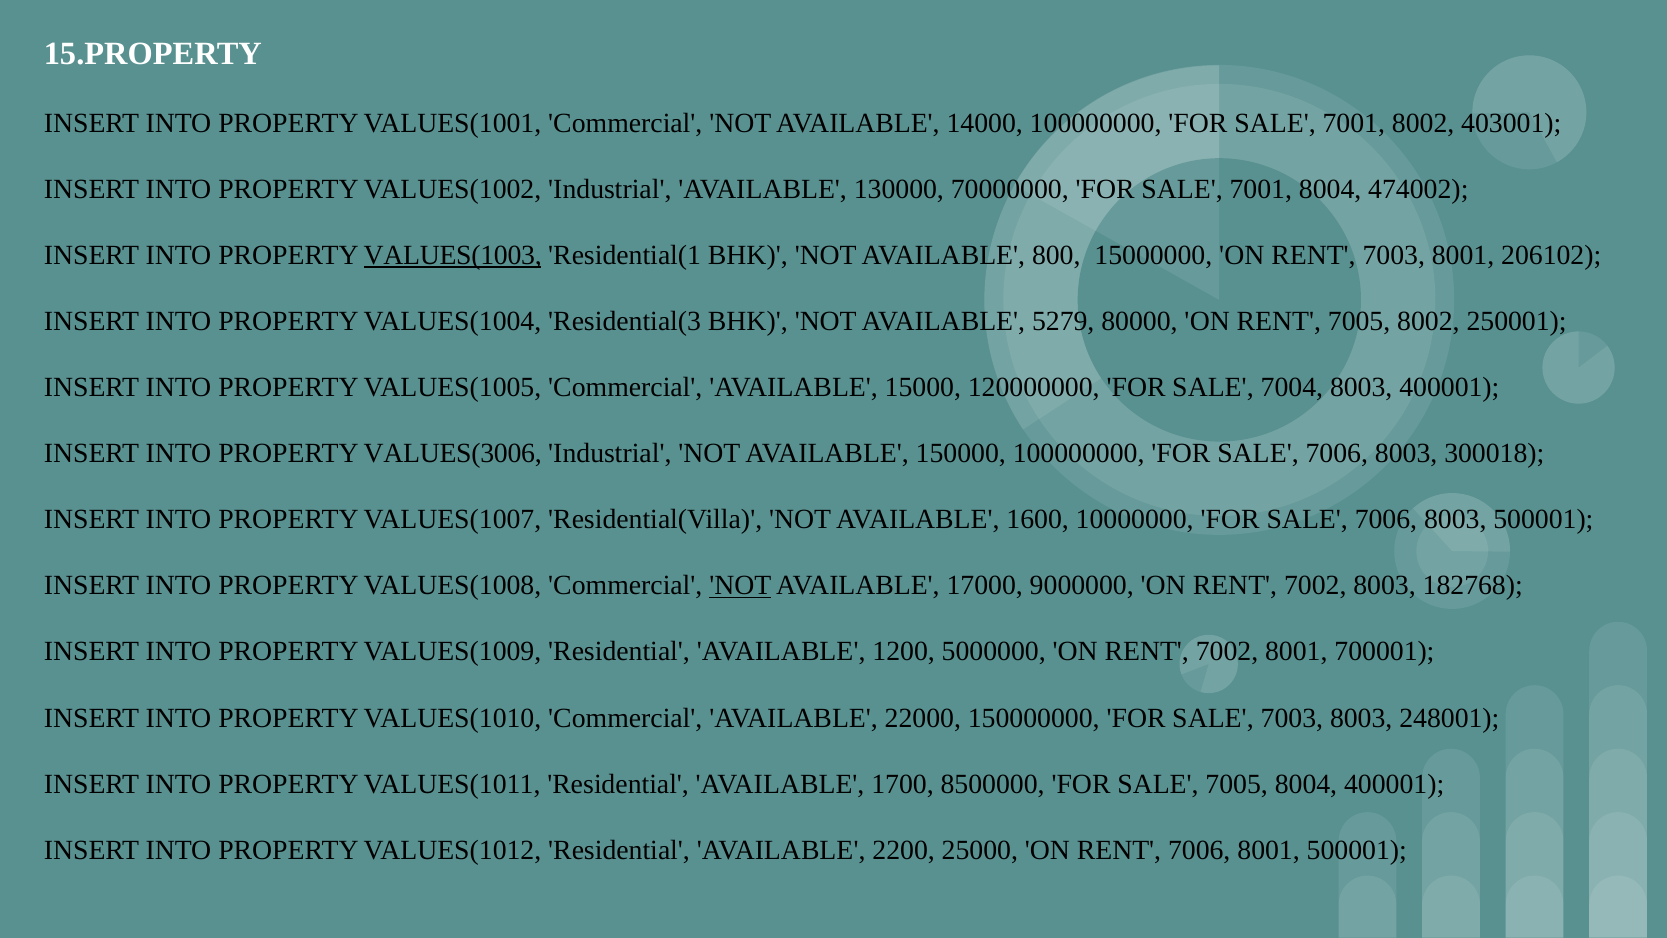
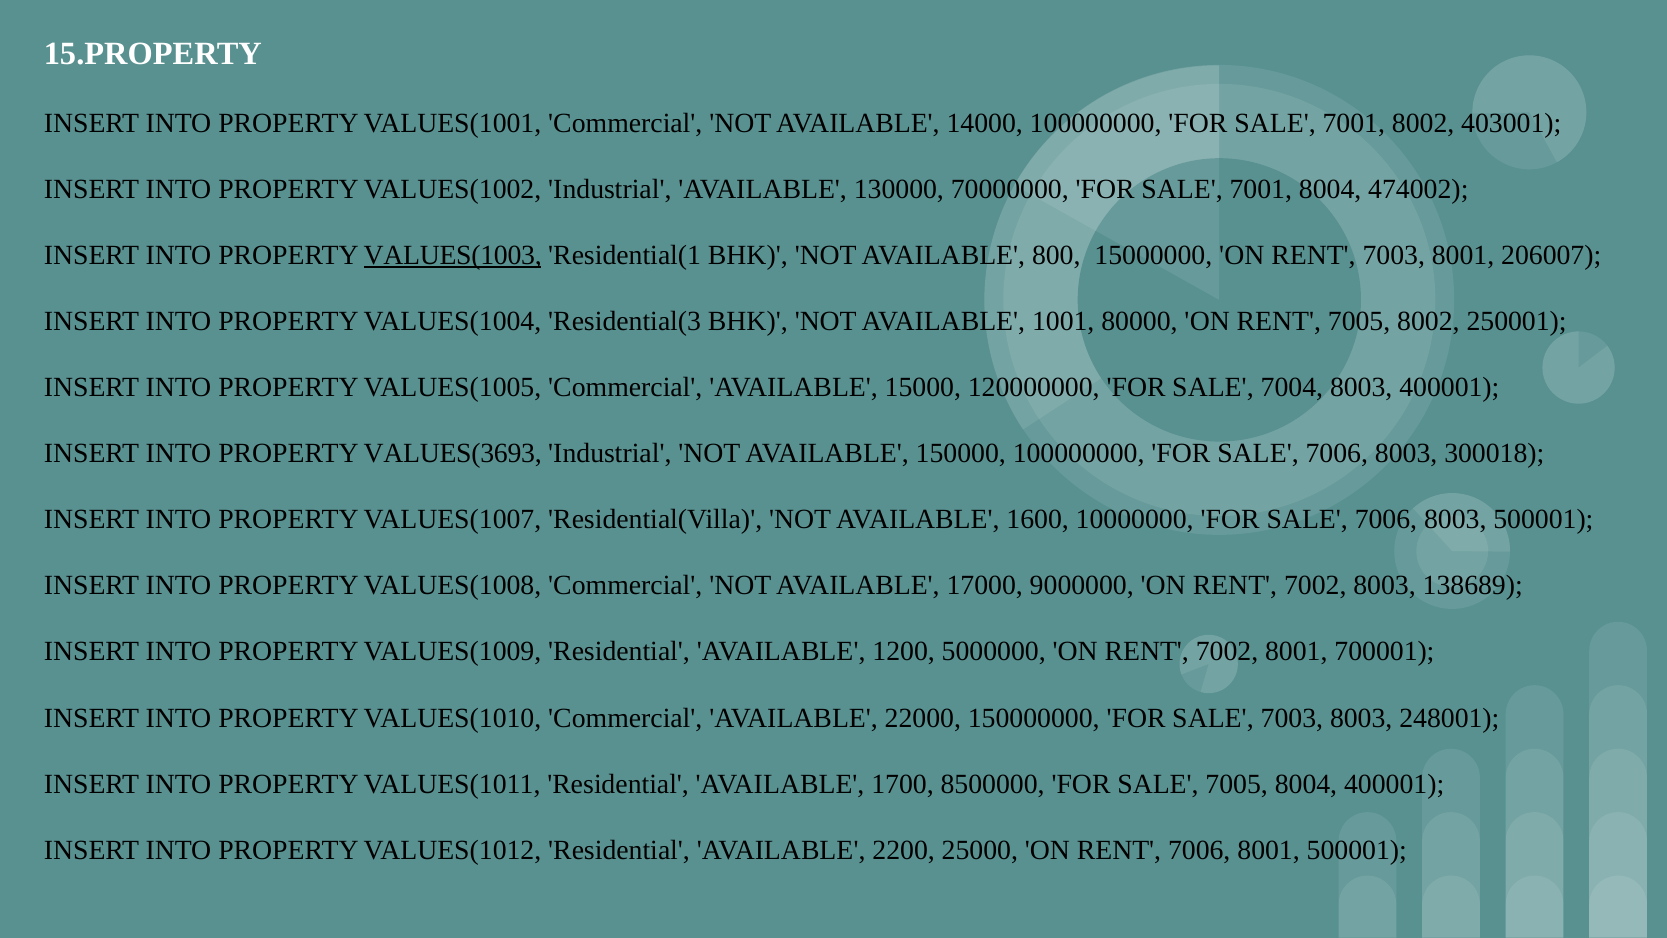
206102: 206102 -> 206007 (1551, 255)
5279: 5279 -> 1001 (1063, 321)
VALUES(3006: VALUES(3006 -> VALUES(3693 (453, 453)
NOT underline: present -> none (740, 585)
182768: 182768 -> 138689 (1473, 585)
